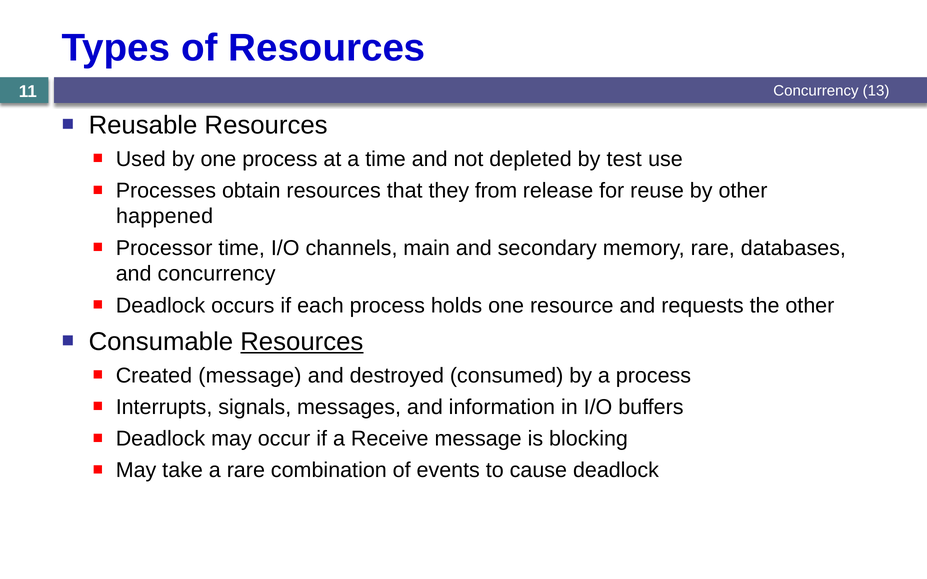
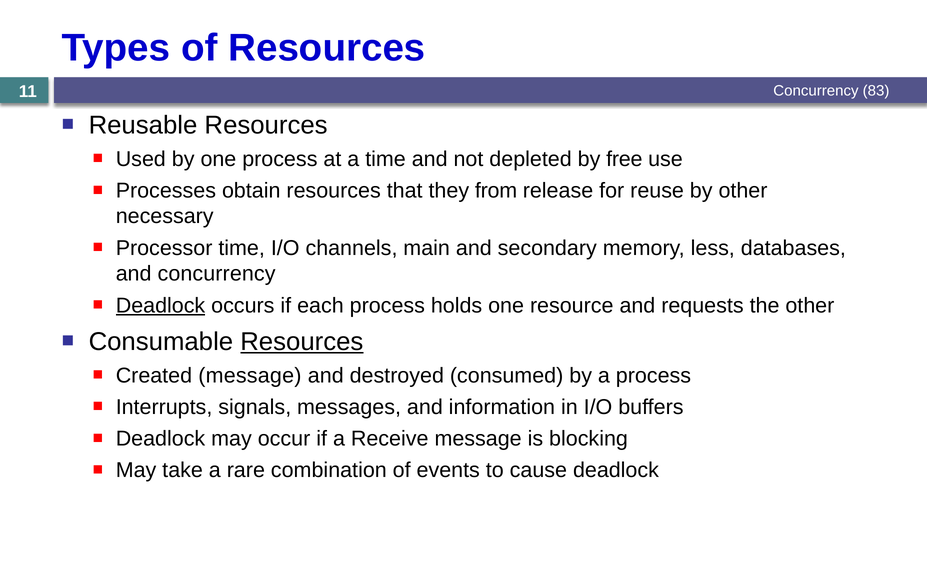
13: 13 -> 83 (876, 91)
test: test -> free (624, 159)
happened: happened -> necessary (165, 217)
memory rare: rare -> less (713, 248)
Deadlock underline: none -> present (160, 306)
